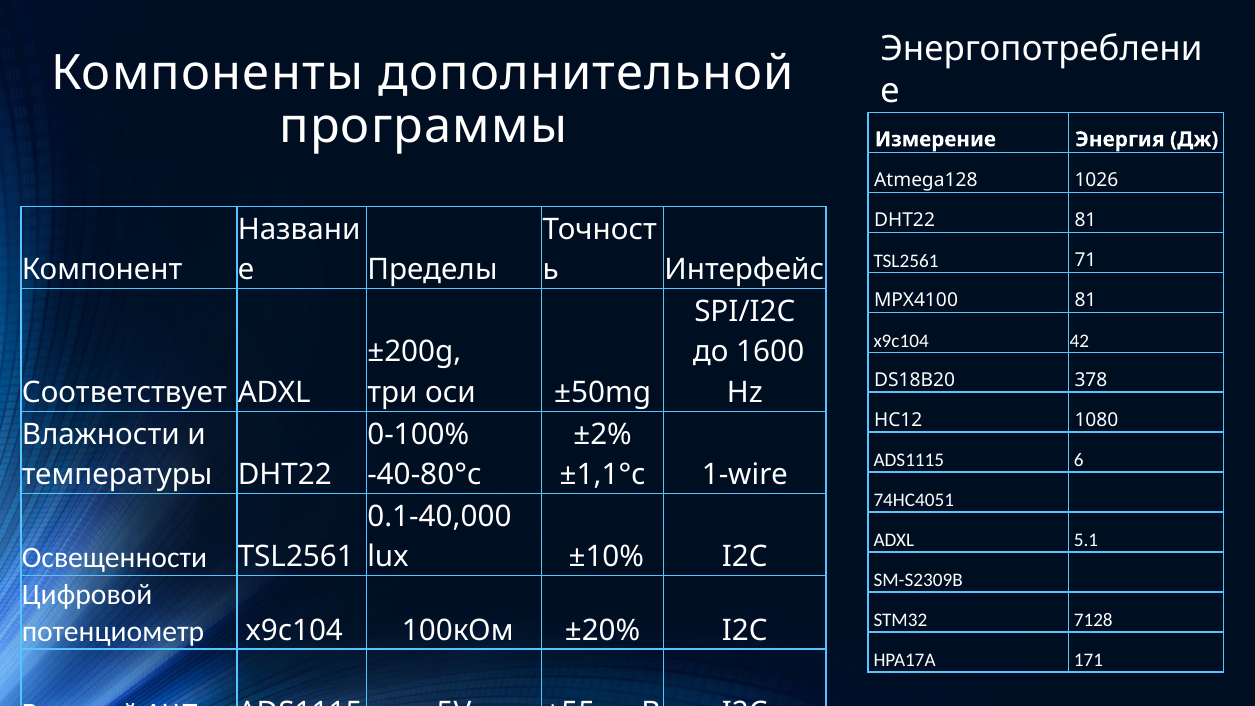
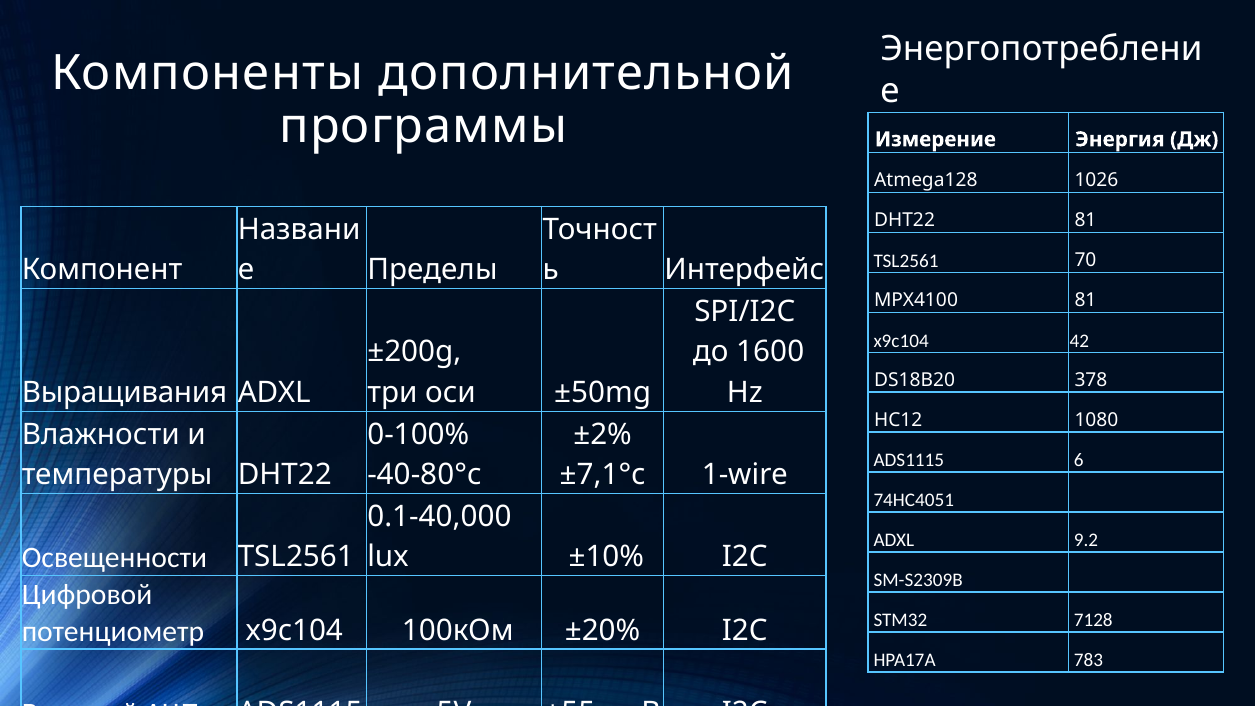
71: 71 -> 70 (1085, 260)
Соответствует: Соответствует -> Выращивания (124, 393)
±1,1°c: ±1,1°c -> ±7,1°c (603, 475)
5.1: 5.1 -> 9.2 (1086, 541)
171: 171 -> 783 (1088, 660)
